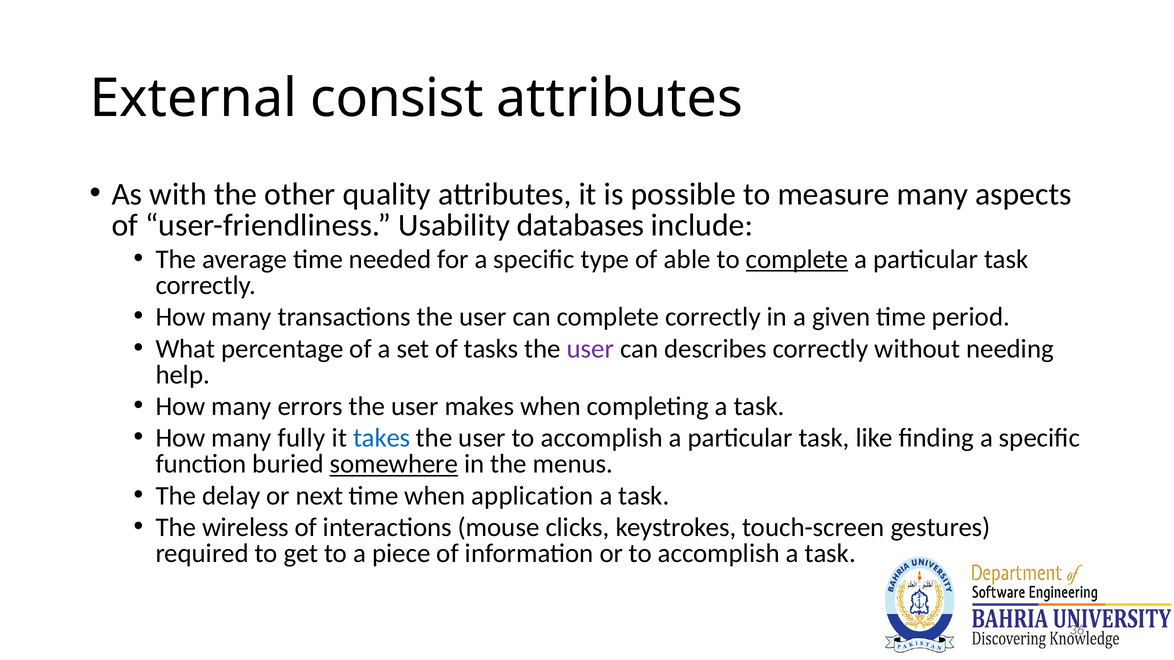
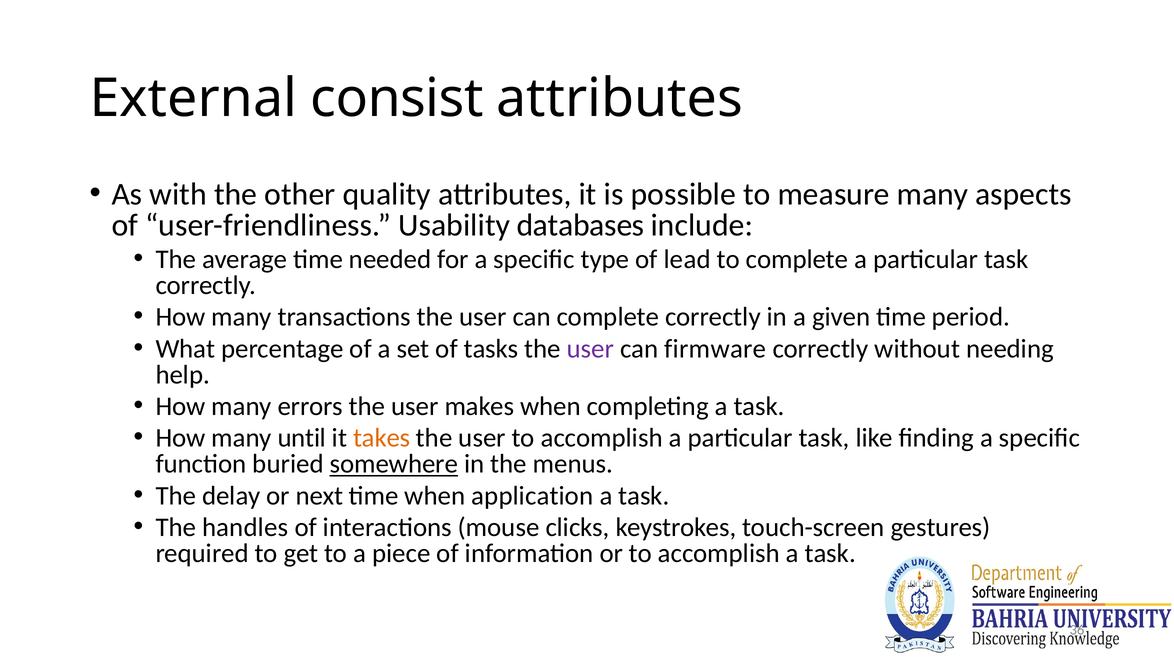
able: able -> lead (687, 259)
complete underline: present -> none (797, 259)
describes: describes -> firmware (715, 349)
fully: fully -> until (302, 438)
takes colour: blue -> orange (382, 438)
wireless: wireless -> handles (245, 528)
